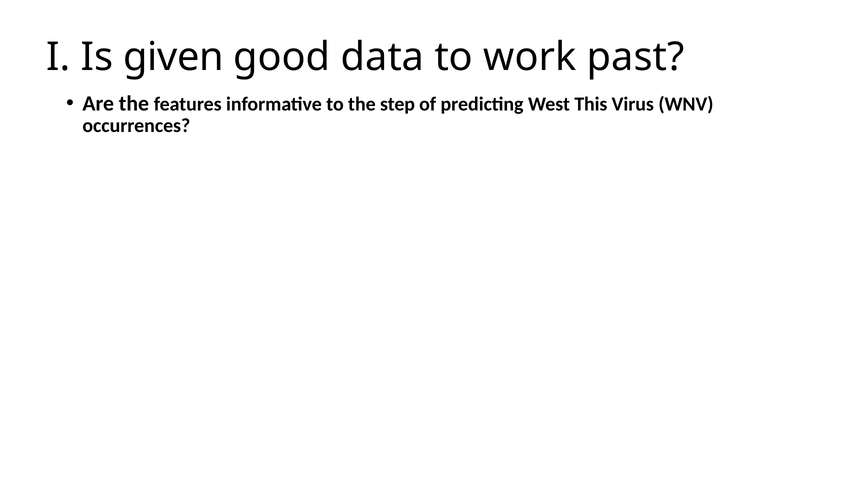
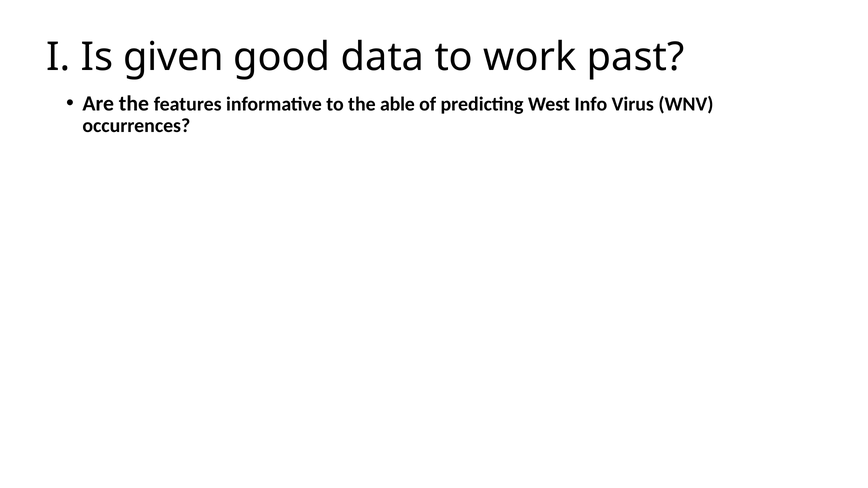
step: step -> able (397, 104)
This: This -> Info (591, 104)
